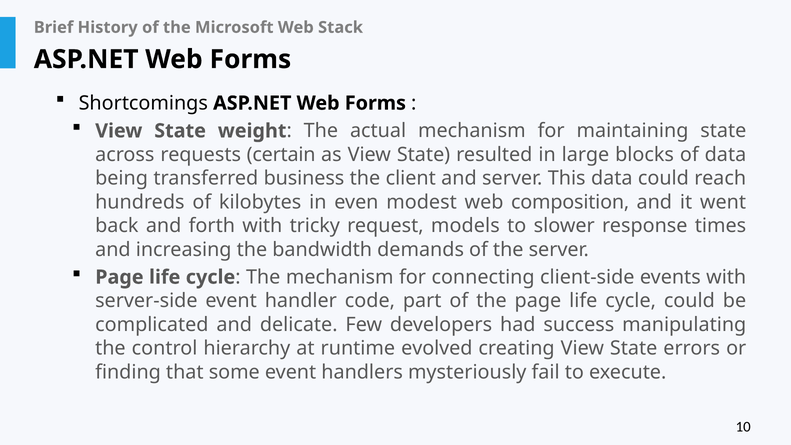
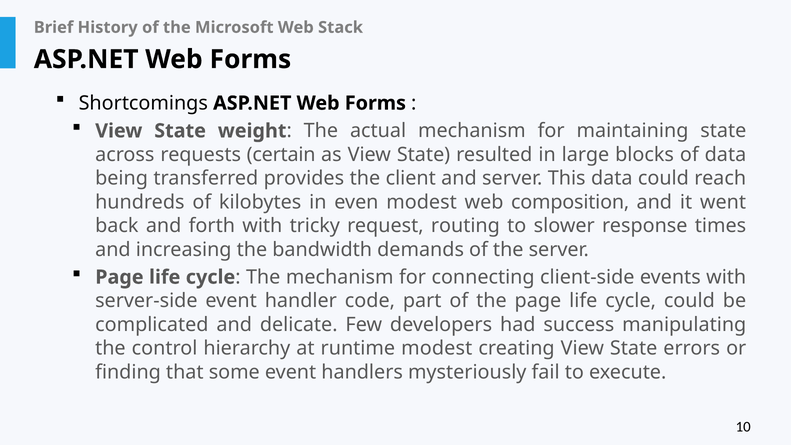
business: business -> provides (304, 178)
models: models -> routing (465, 226)
runtime evolved: evolved -> modest (437, 348)
